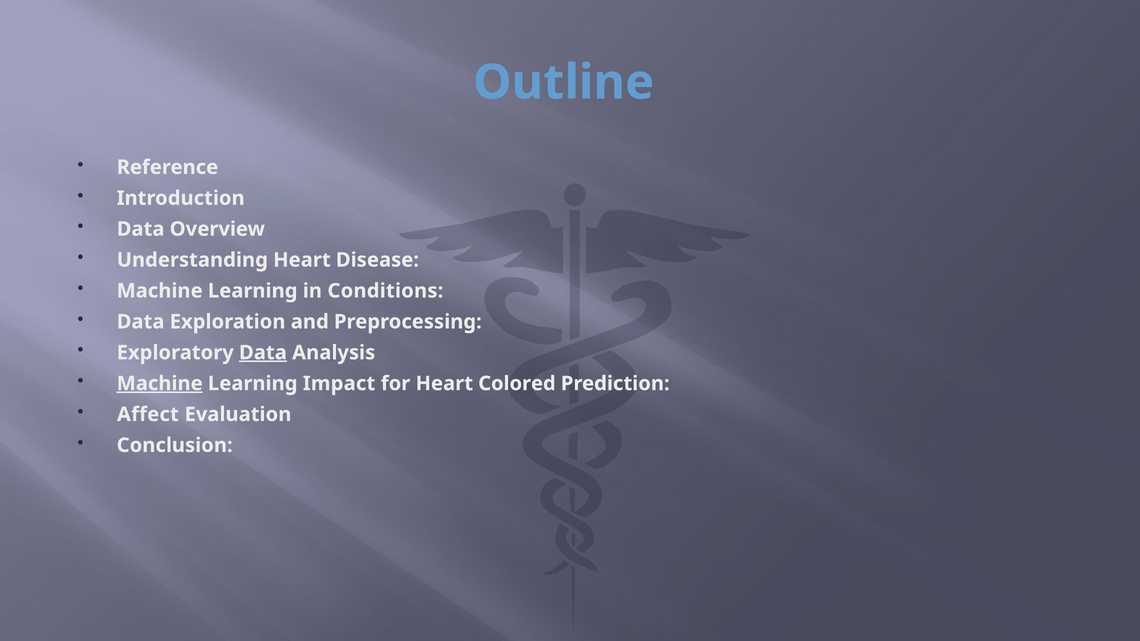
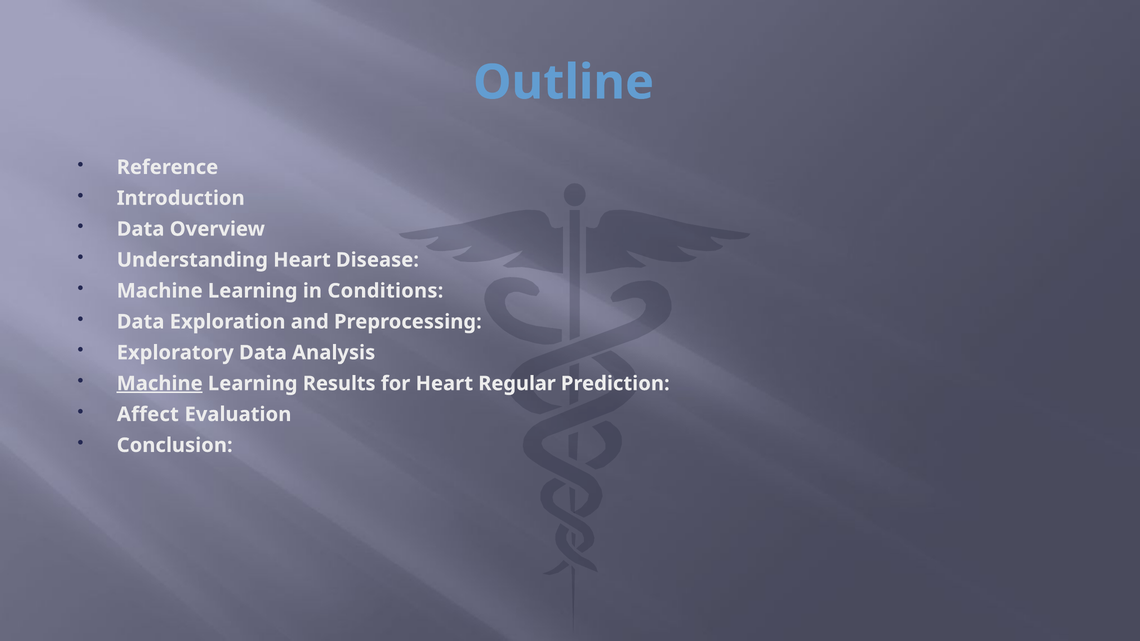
Data underline: present -> none (263, 353)
Impact: Impact -> Results (339, 384)
Colored: Colored -> Regular (517, 384)
